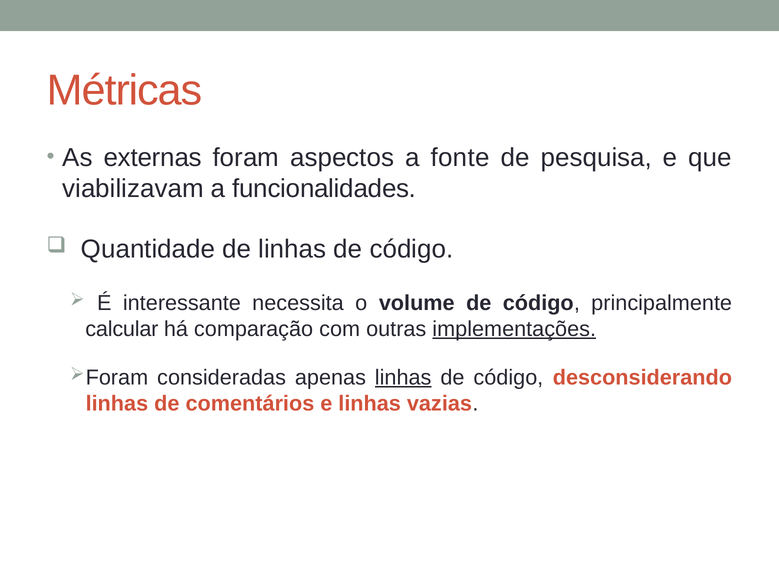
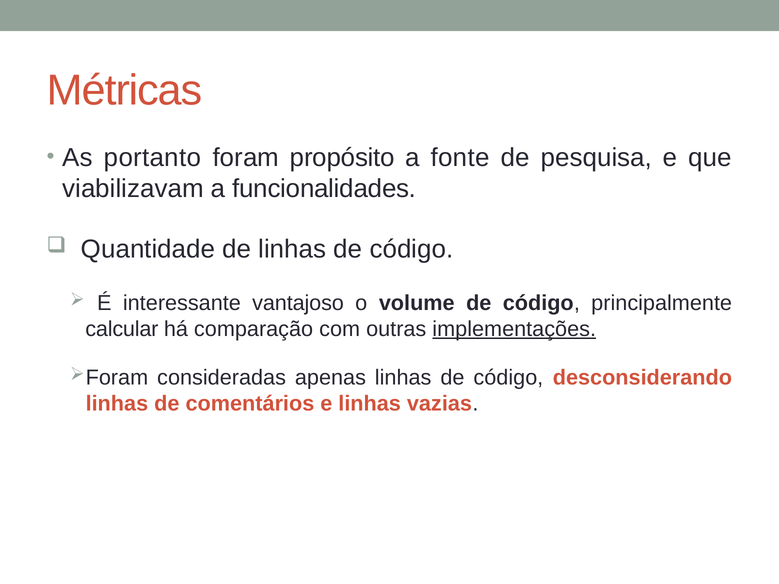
externas: externas -> portanto (153, 158)
aspectos: aspectos -> propósito (342, 158)
necessita: necessita -> vantajoso (298, 303)
linhas underline: present -> none (403, 378)
